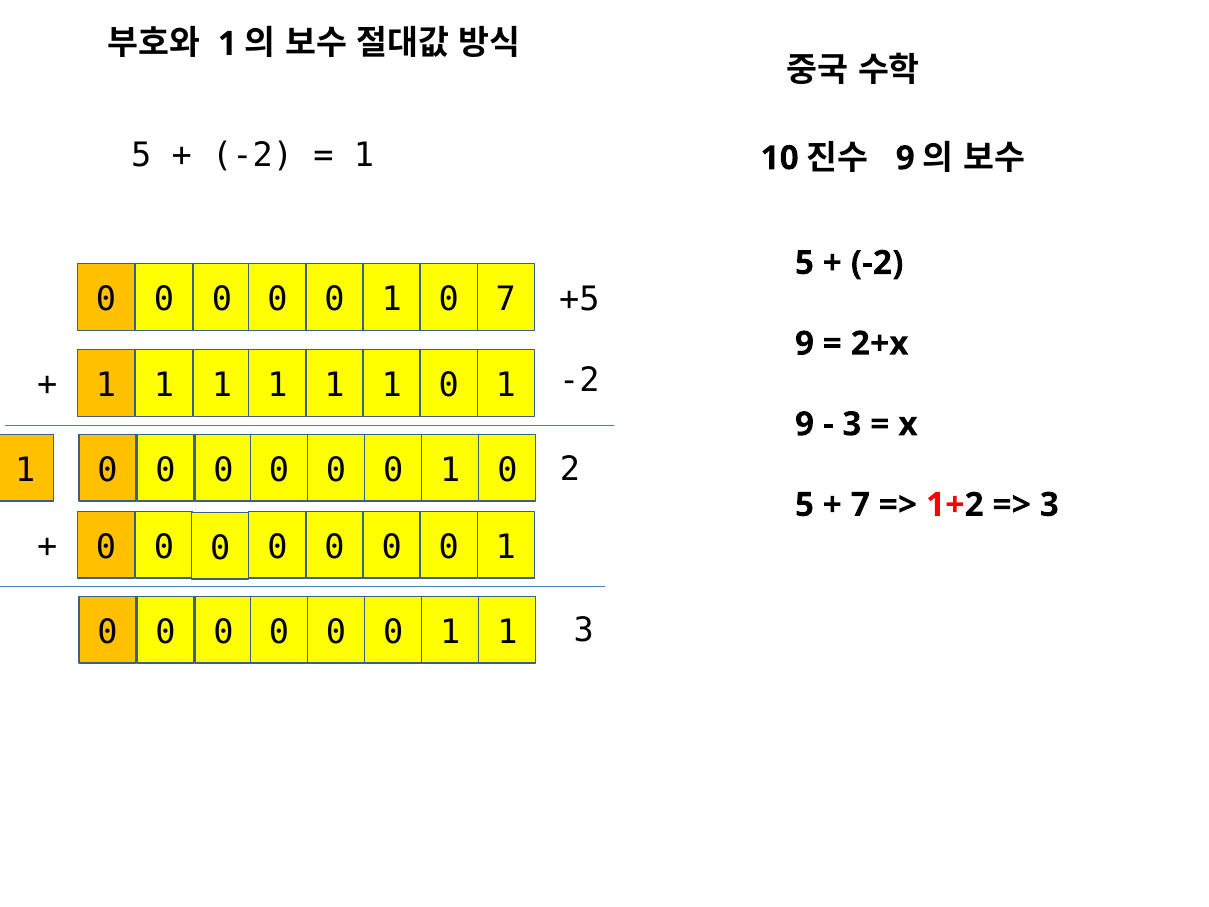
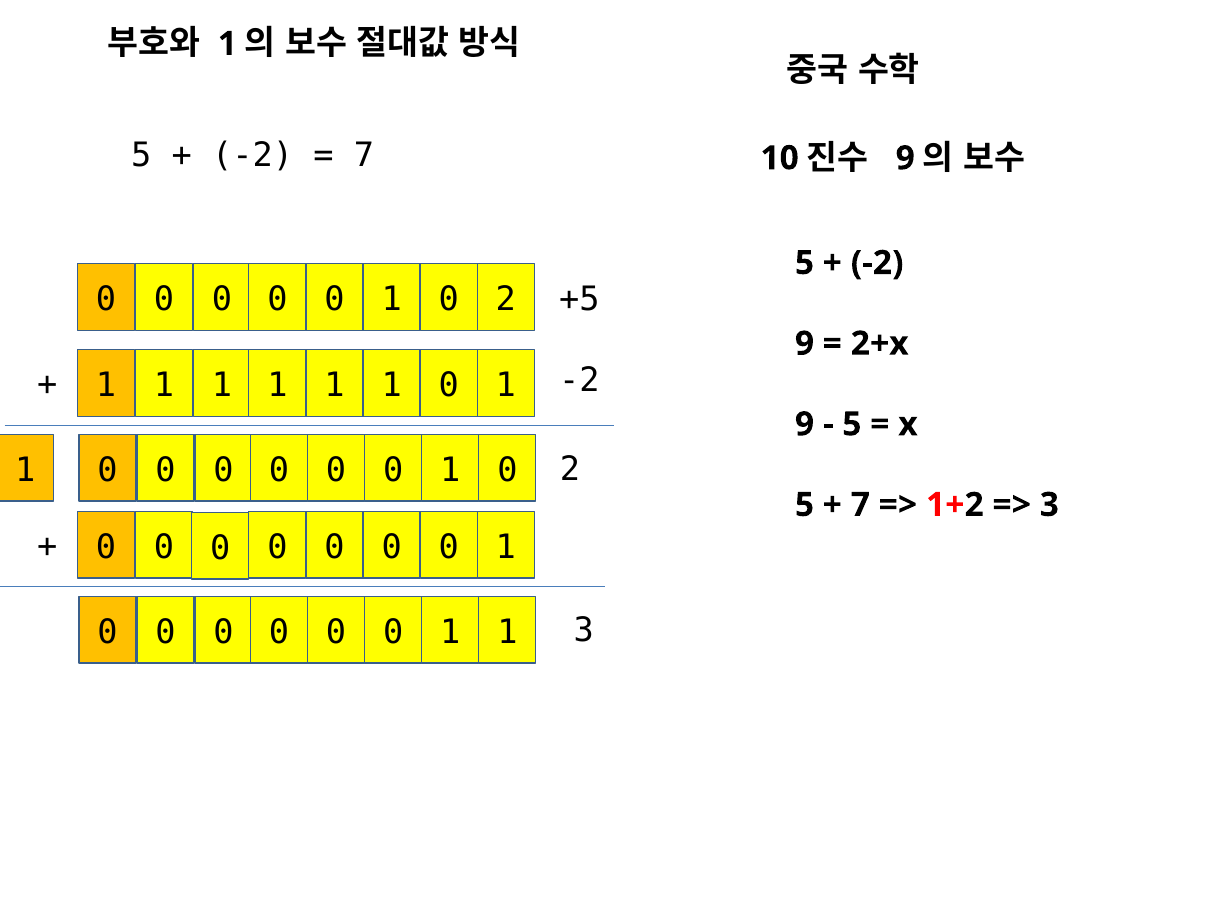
1: 1 -> 7 (364, 155)
0 7: 7 -> 2 (506, 299)
3: 3 -> 5 (852, 424)
